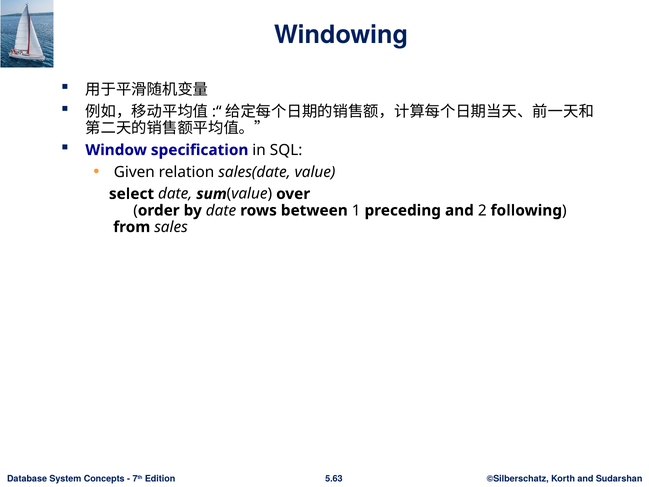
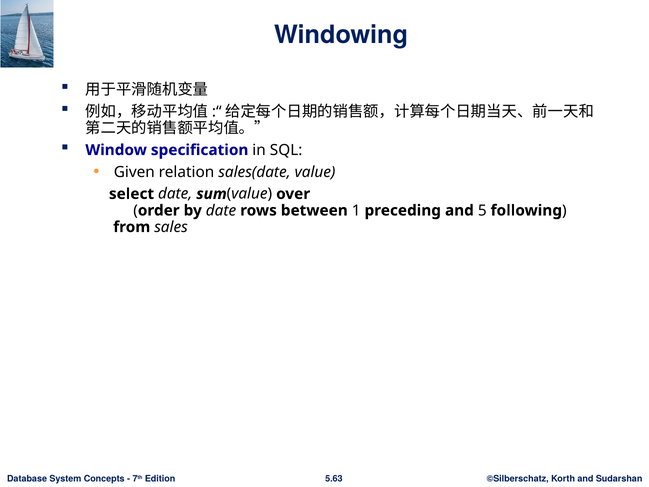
2: 2 -> 5 (482, 210)
